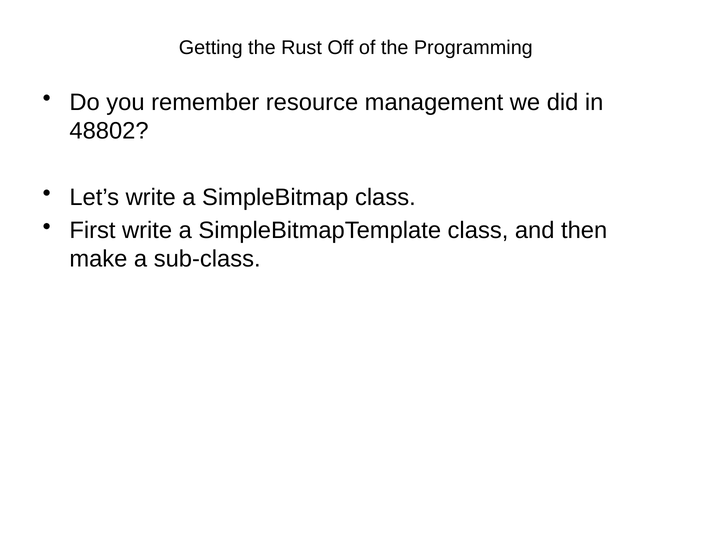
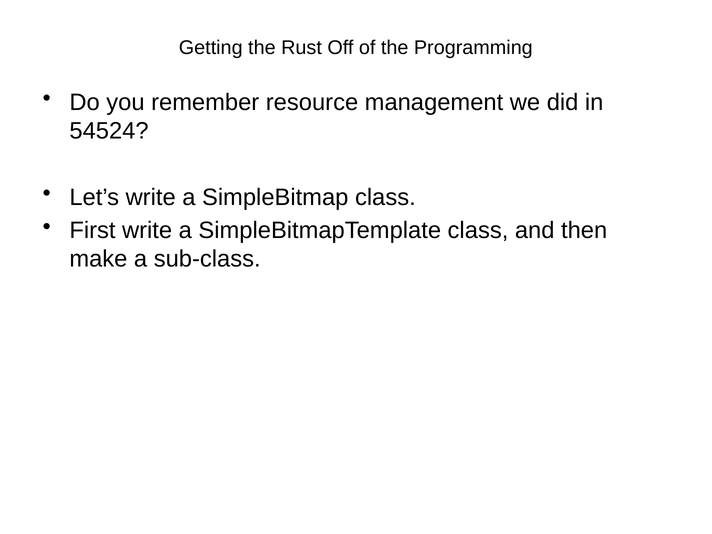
48802: 48802 -> 54524 (109, 131)
